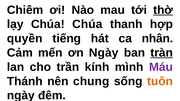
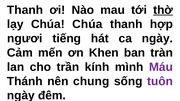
Chiêm: Chiêm -> Thanh (25, 10)
quyền: quyền -> ngươi (25, 39)
ca nhân: nhân -> ngày (157, 39)
ơn Ngày: Ngày -> Khen (104, 53)
tràn underline: present -> none (162, 53)
tuôn colour: orange -> purple (160, 81)
